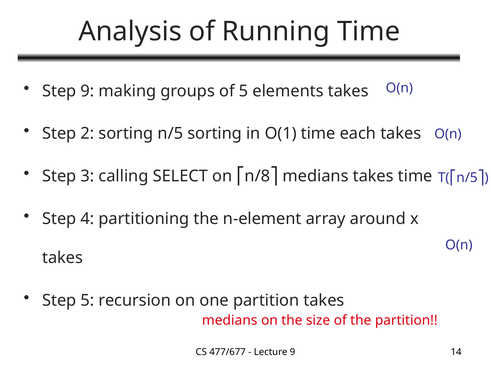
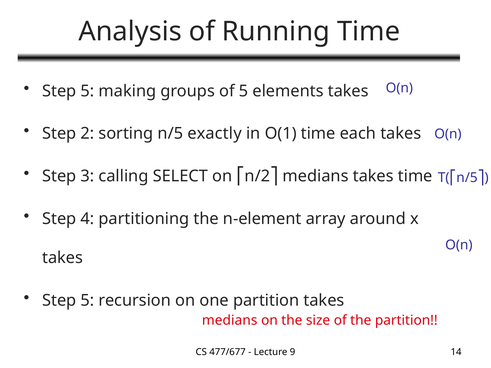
9: 9 -> 5 (87, 91)
n/5 sorting: sorting -> exactly (215, 134)
n/8: n/8 -> n/2 (257, 176)
